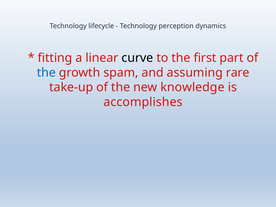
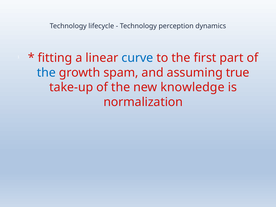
curve colour: black -> blue (137, 58)
rare: rare -> true (238, 73)
accomplishes: accomplishes -> normalization (143, 102)
